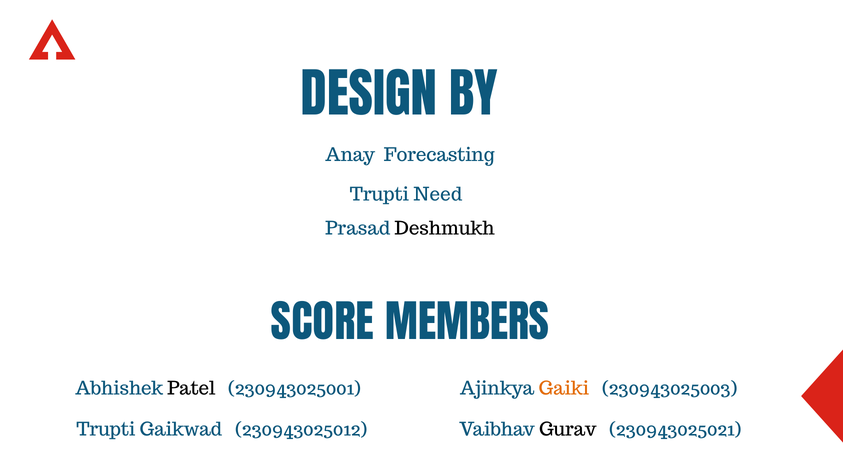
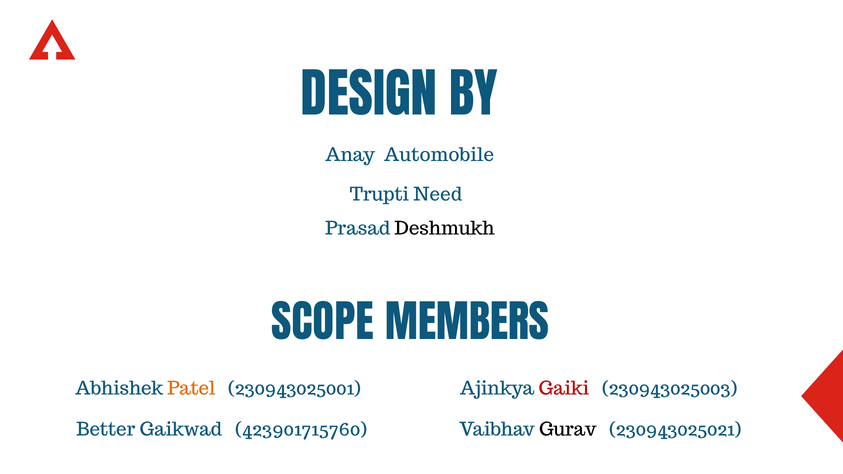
Forecasting: Forecasting -> Automobile (439, 155)
SCORE: SCORE -> SCOPE (322, 325)
Patel colour: black -> orange (191, 389)
Gaiki colour: orange -> red (564, 389)
Trupti: Trupti -> Better (106, 430)
230943025012: 230943025012 -> 423901715760 (301, 430)
